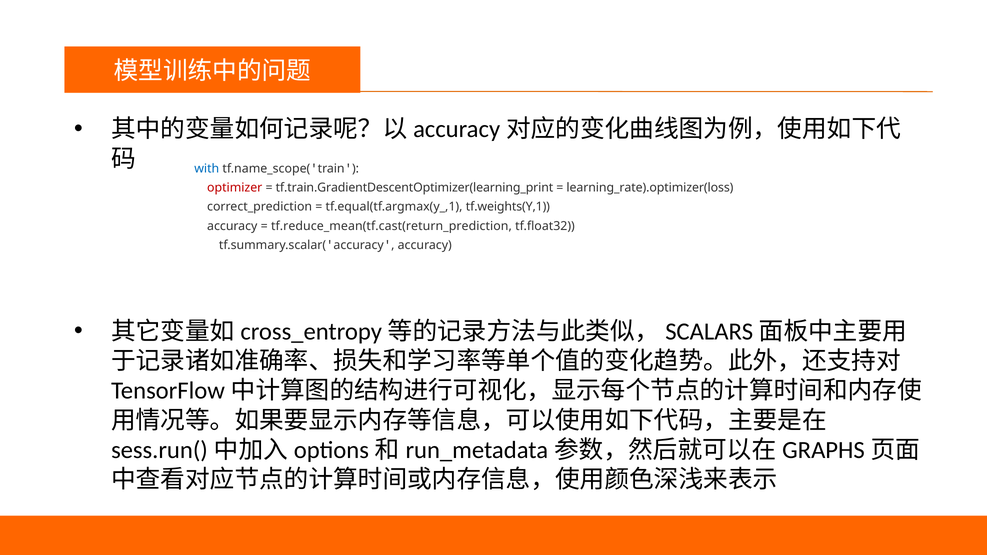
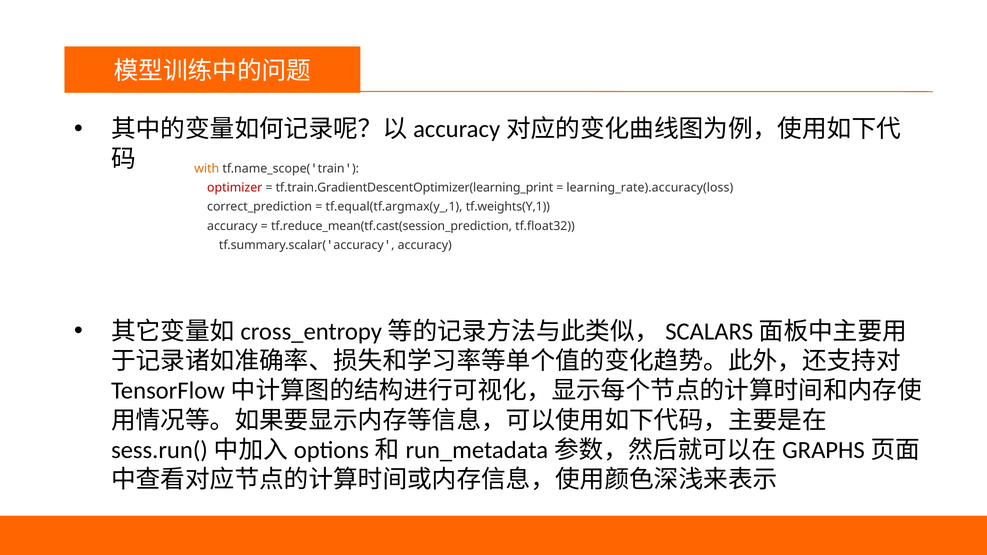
with colour: blue -> orange (207, 169)
learning_rate).optimizer(loss: learning_rate).optimizer(loss -> learning_rate).accuracy(loss (650, 188)
tf.reduce_mean(tf.cast(return_prediction: tf.reduce_mean(tf.cast(return_prediction -> tf.reduce_mean(tf.cast(session_prediction (392, 226)
